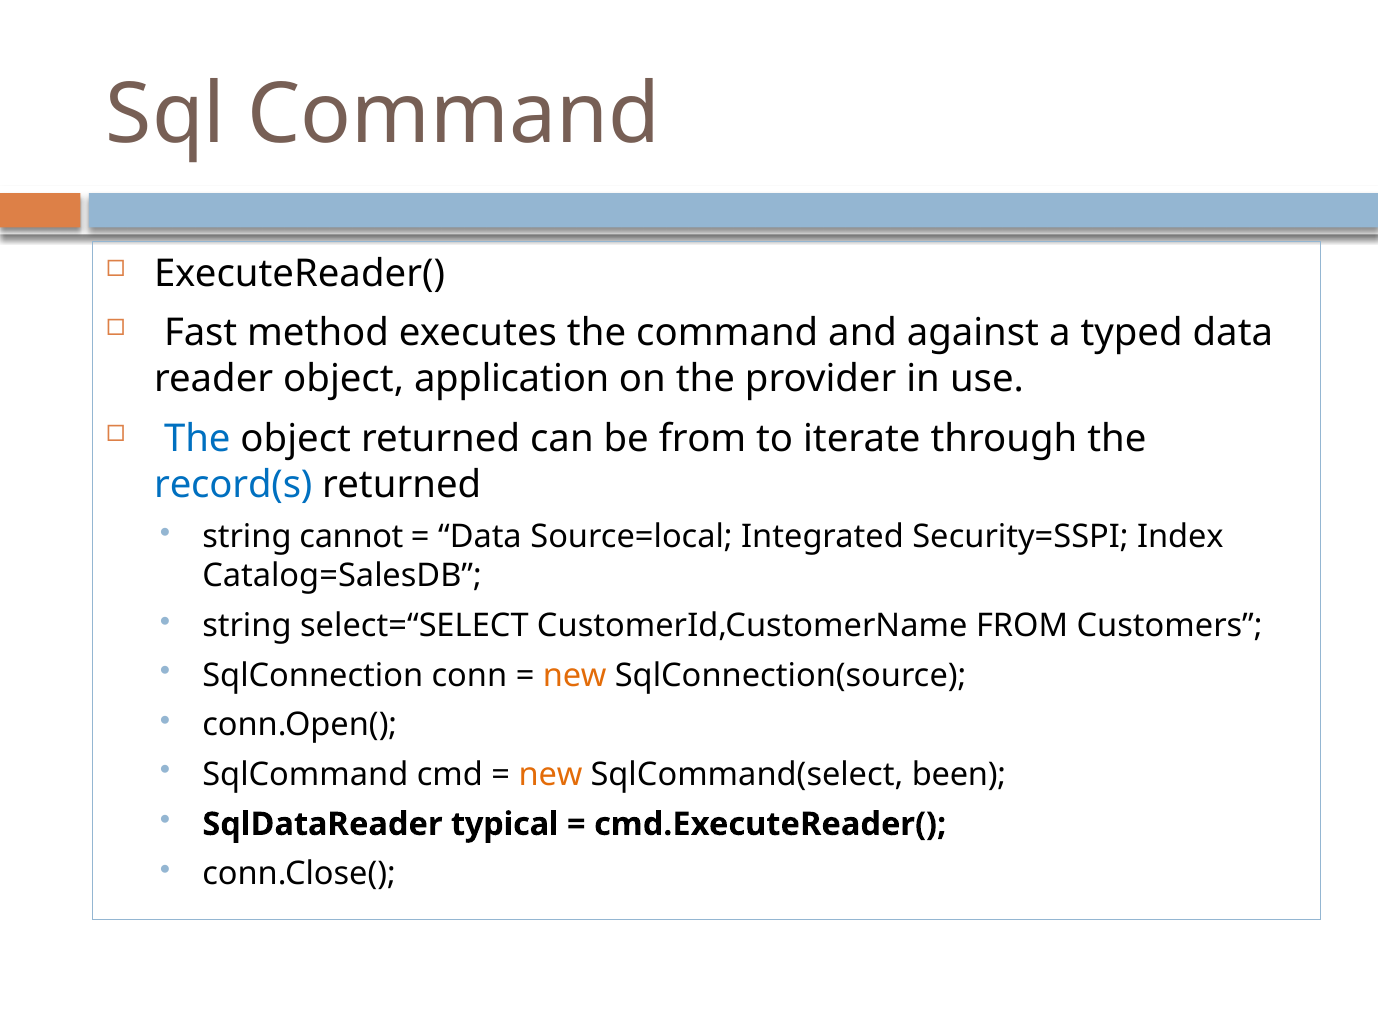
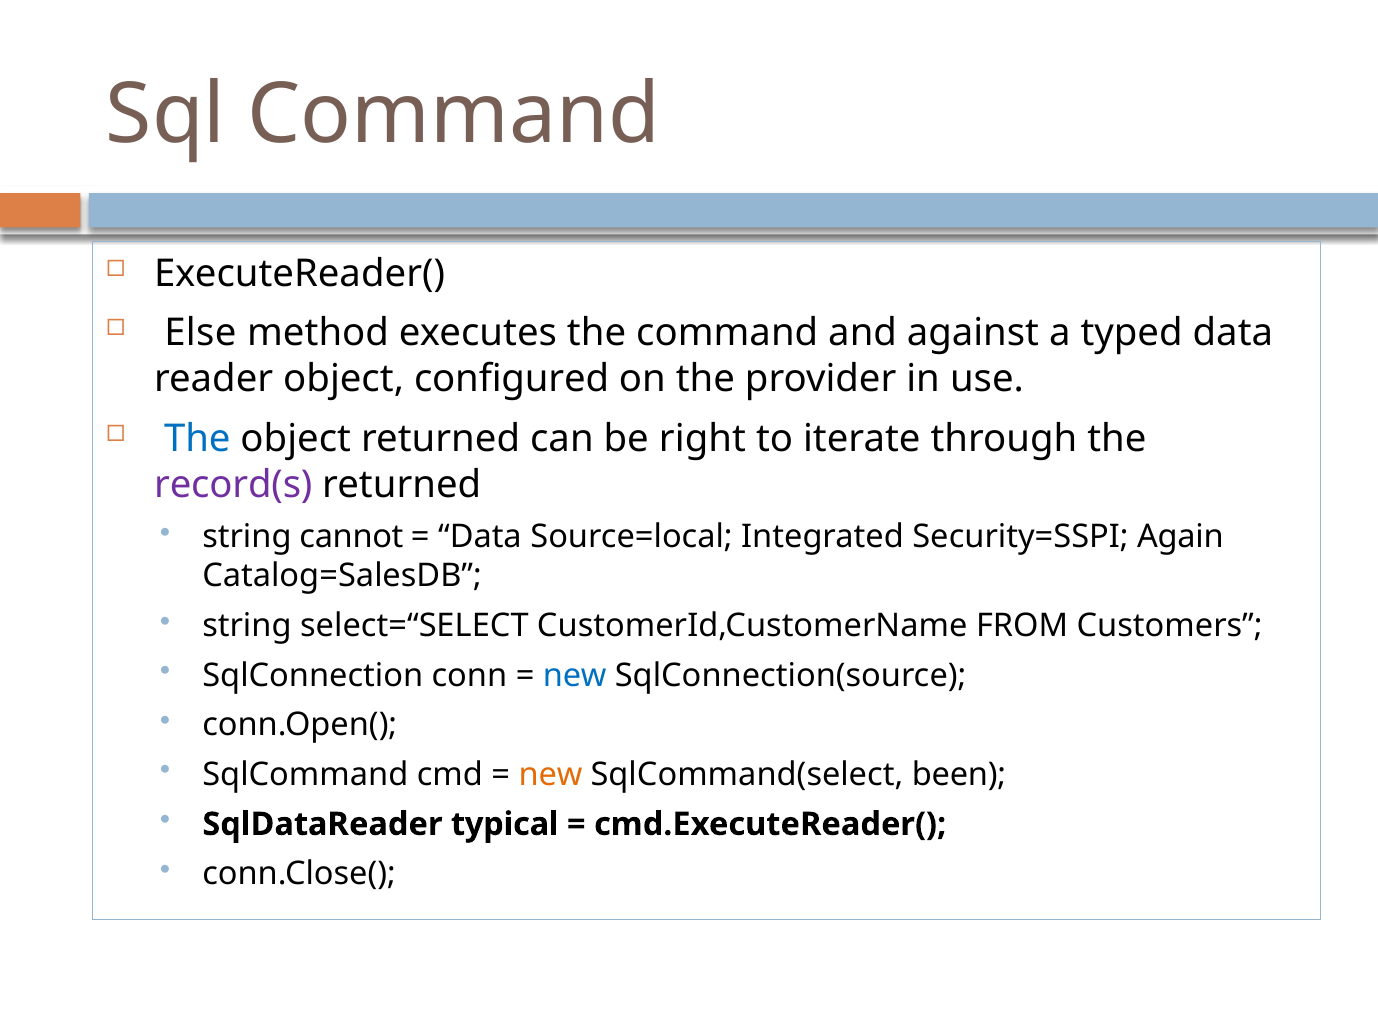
Fast: Fast -> Else (200, 333)
application: application -> configured (512, 379)
be from: from -> right (702, 438)
record(s colour: blue -> purple (233, 484)
Index: Index -> Again (1180, 537)
new colour: orange -> blue (575, 675)
